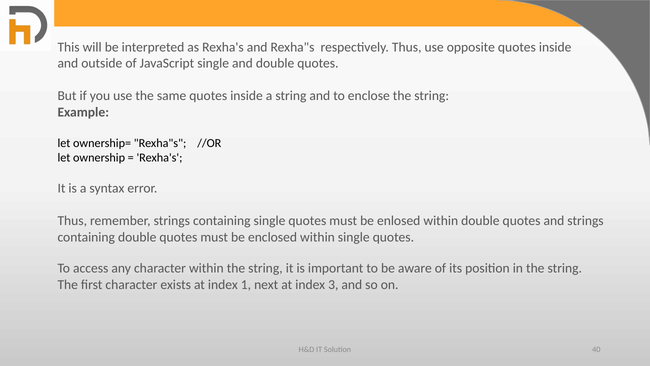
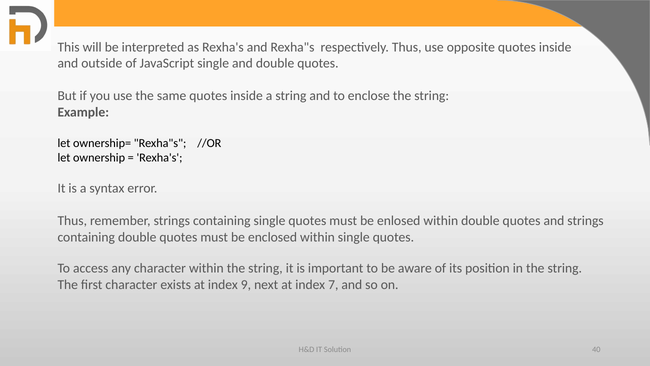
1: 1 -> 9 (246, 284)
3: 3 -> 7 (333, 284)
